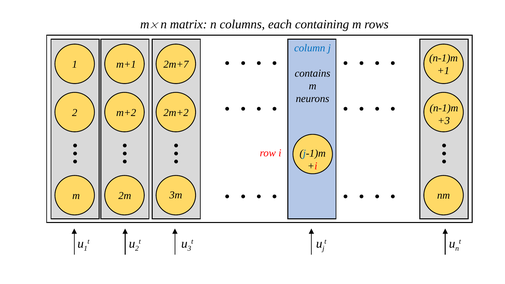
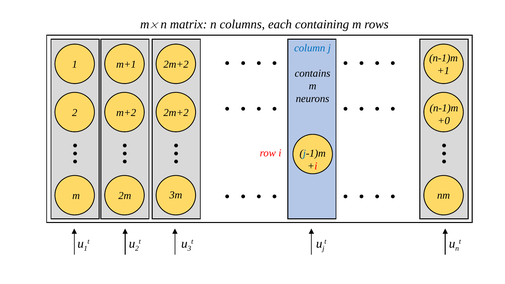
2m+7: 2m+7 -> 2m+2 (176, 65)
+3: +3 -> +0 (444, 121)
